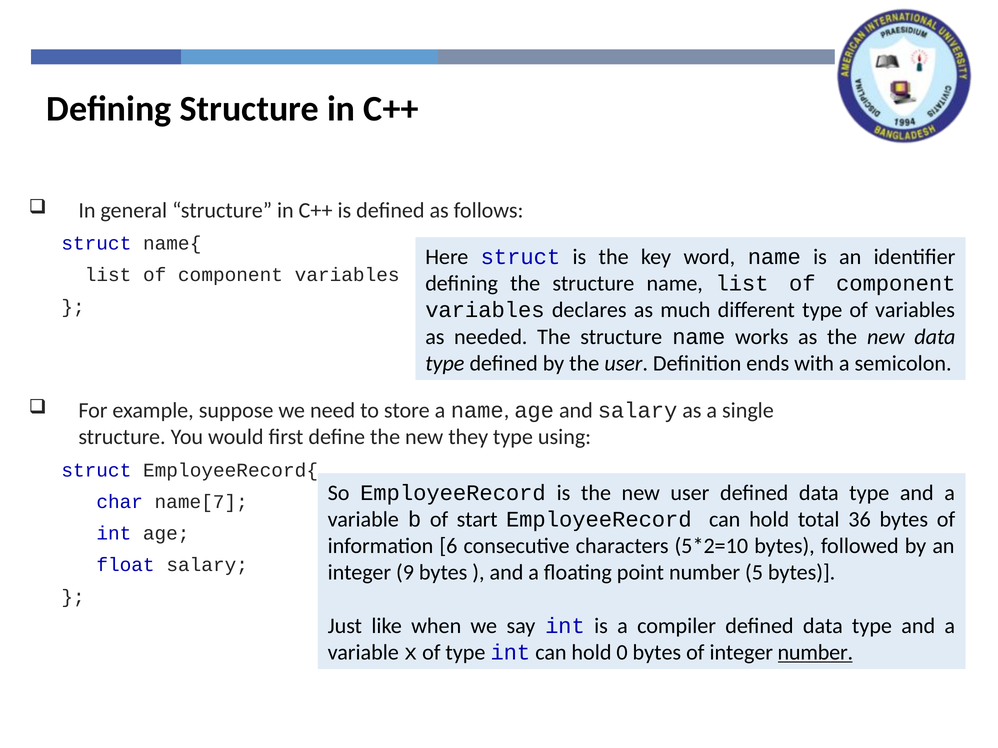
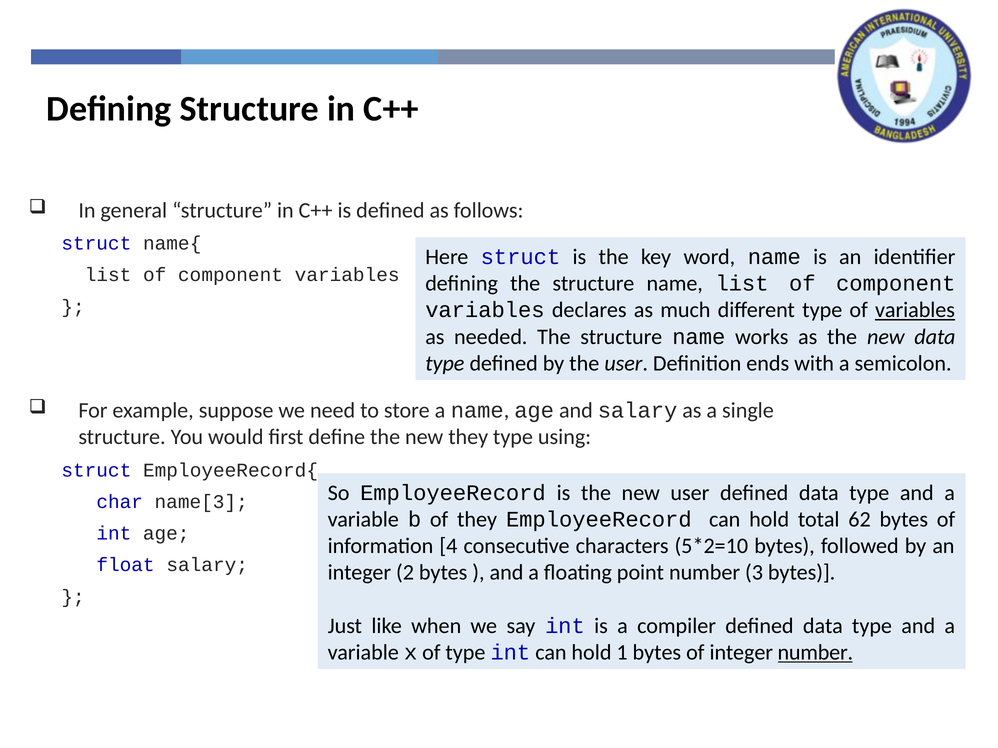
variables underline: none -> present (915, 310)
name[7: name[7 -> name[3 (201, 502)
of start: start -> they (477, 520)
36: 36 -> 62 (860, 520)
6: 6 -> 4 (448, 546)
9: 9 -> 2 (405, 573)
5: 5 -> 3 (754, 573)
0: 0 -> 1 (622, 653)
